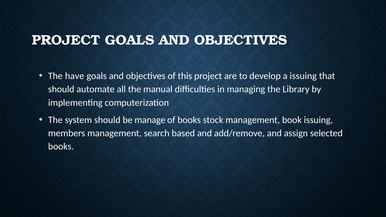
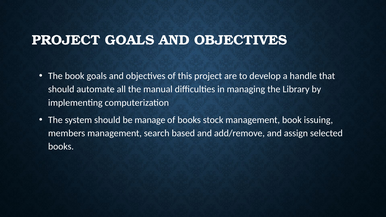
The have: have -> book (75, 76)
a issuing: issuing -> handle (303, 76)
